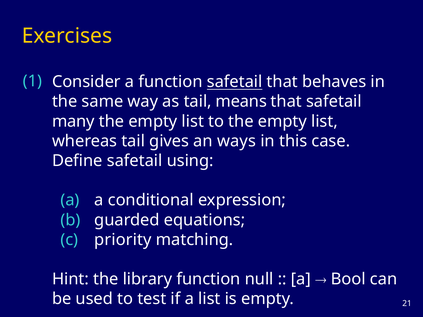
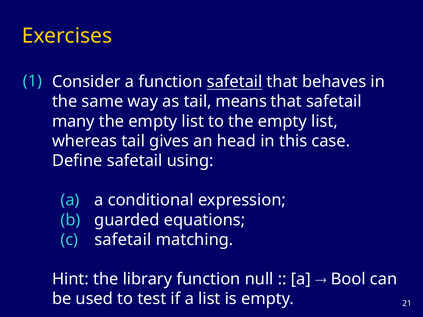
ways: ways -> head (237, 141)
c priority: priority -> safetail (123, 240)
